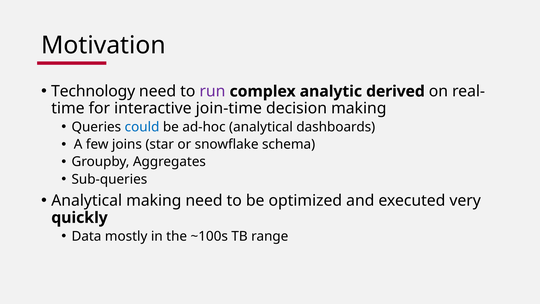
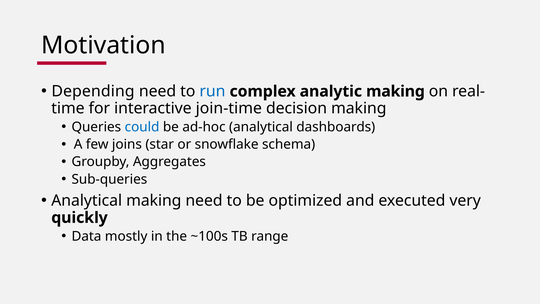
Technology: Technology -> Depending (93, 91)
run colour: purple -> blue (212, 91)
analytic derived: derived -> making (395, 91)
